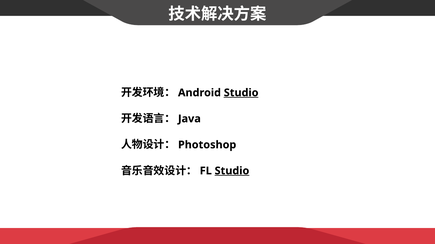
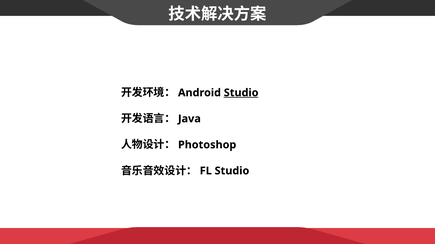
Studio underline: present -> none (232, 171)
